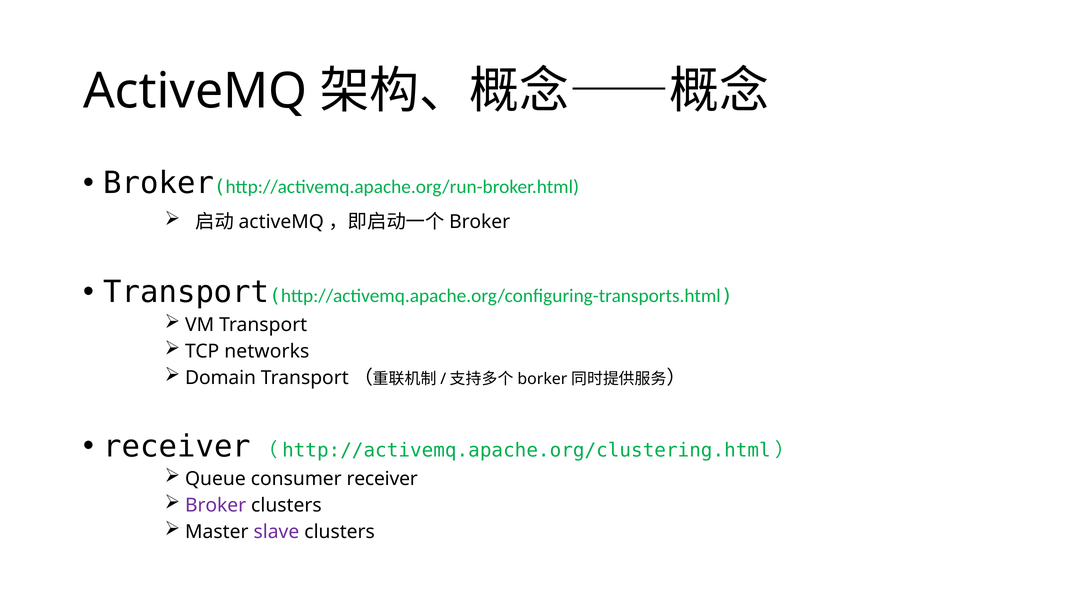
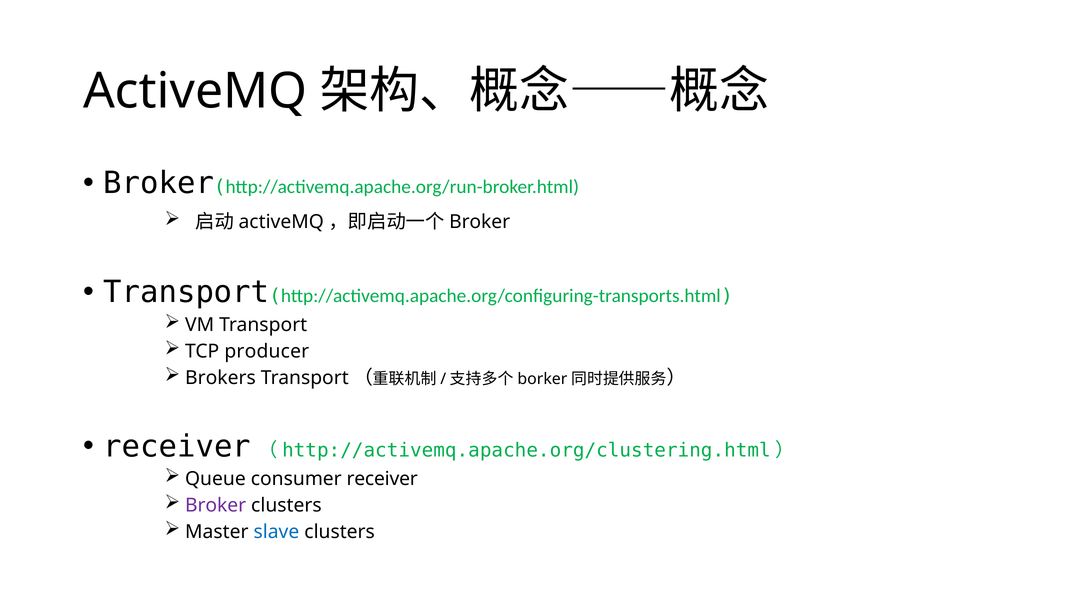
networks: networks -> producer (267, 352)
Domain: Domain -> Brokers (220, 378)
slave colour: purple -> blue (276, 532)
